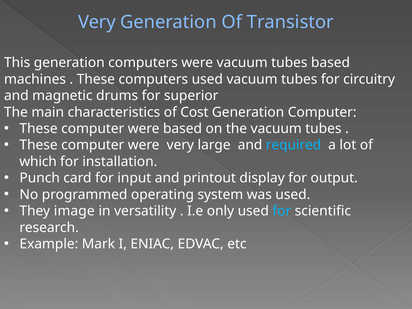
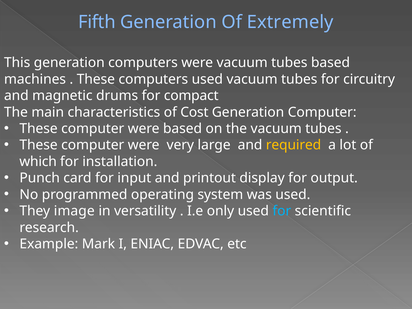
Very: Very -> Fifth (97, 22)
Transistor: Transistor -> Extremely (290, 22)
superior: superior -> compact (191, 96)
required colour: light blue -> yellow (294, 145)
